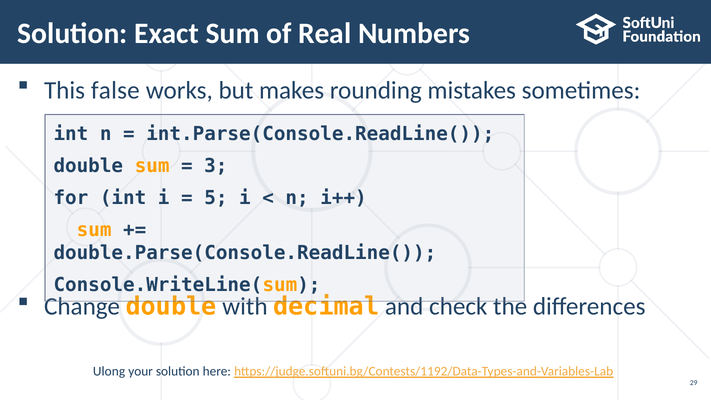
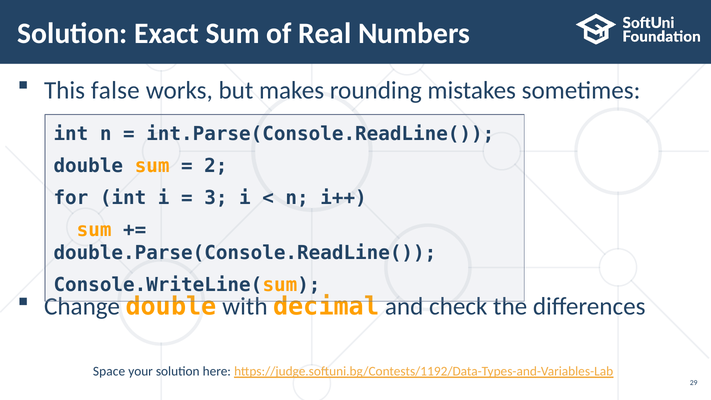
3: 3 -> 2 (216, 166)
5: 5 -> 3 (216, 198)
Ulong: Ulong -> Space (109, 371)
